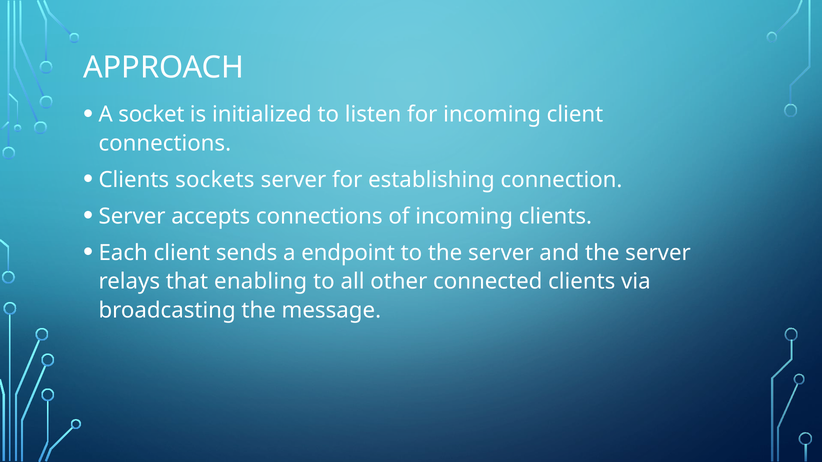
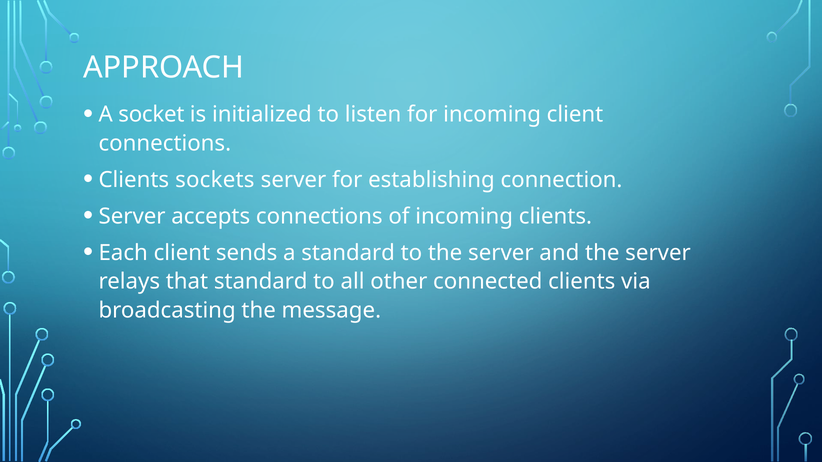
a endpoint: endpoint -> standard (348, 253)
that enabling: enabling -> standard (261, 282)
